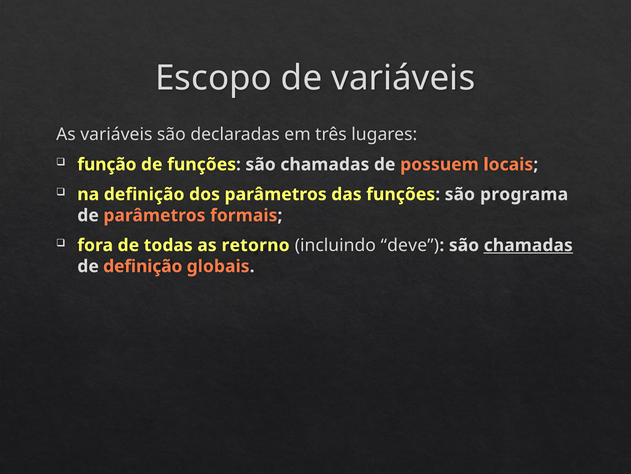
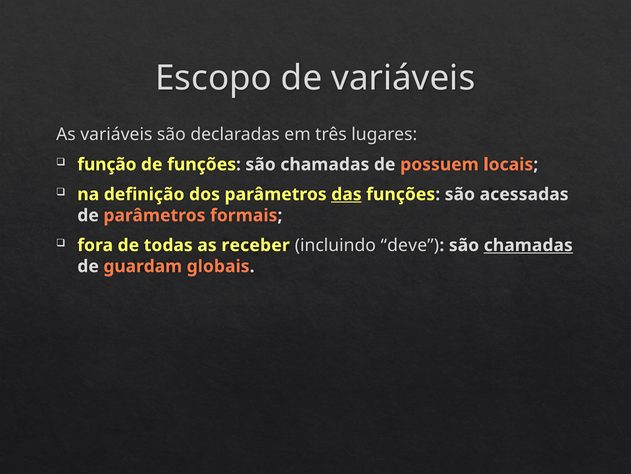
das underline: none -> present (346, 194)
programa: programa -> acessadas (524, 194)
retorno: retorno -> receber (256, 245)
de definição: definição -> guardam (143, 266)
